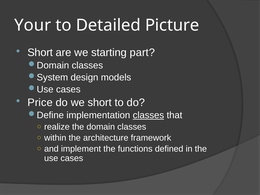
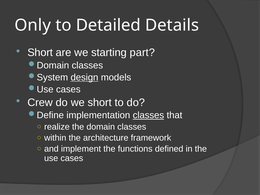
Your: Your -> Only (33, 25)
Picture: Picture -> Details (172, 25)
design underline: none -> present (84, 77)
Price: Price -> Crew (40, 102)
